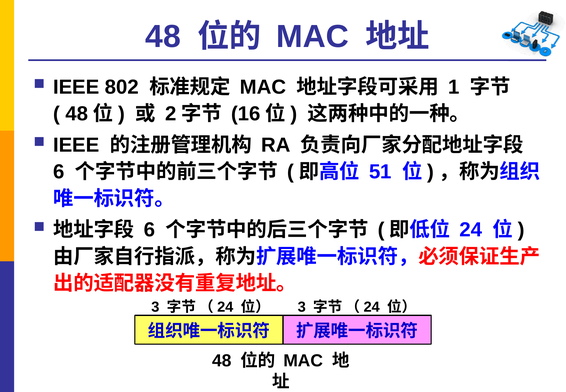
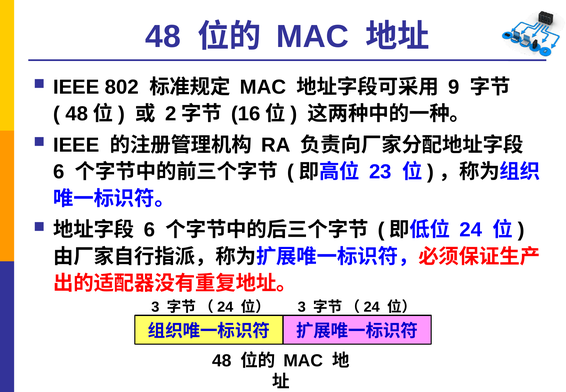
1: 1 -> 9 (454, 87)
51: 51 -> 23 (380, 172)
